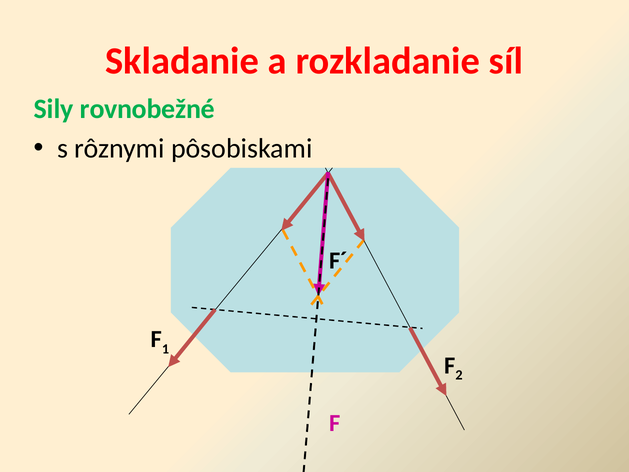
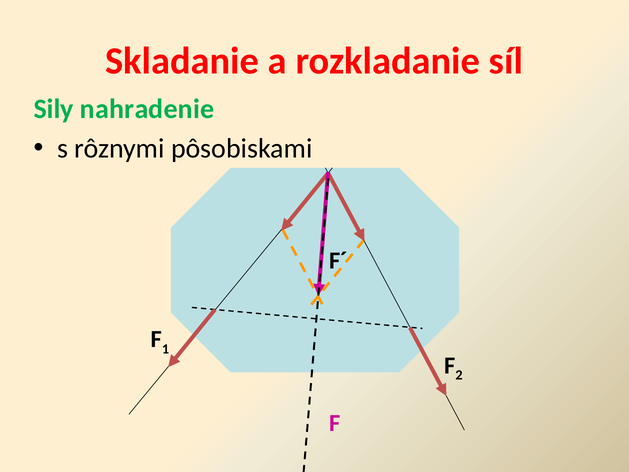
rovnobežné: rovnobežné -> nahradenie (147, 109)
